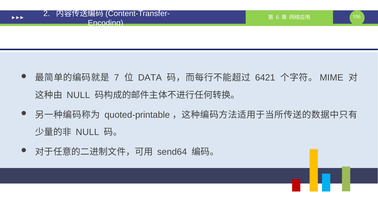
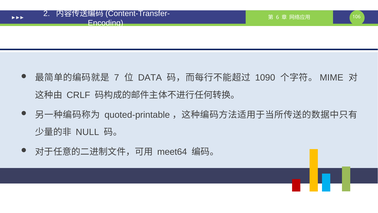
6421: 6421 -> 1090 (265, 78)
NULL: NULL -> CRLF (78, 95)
send64: send64 -> meet64 (172, 151)
